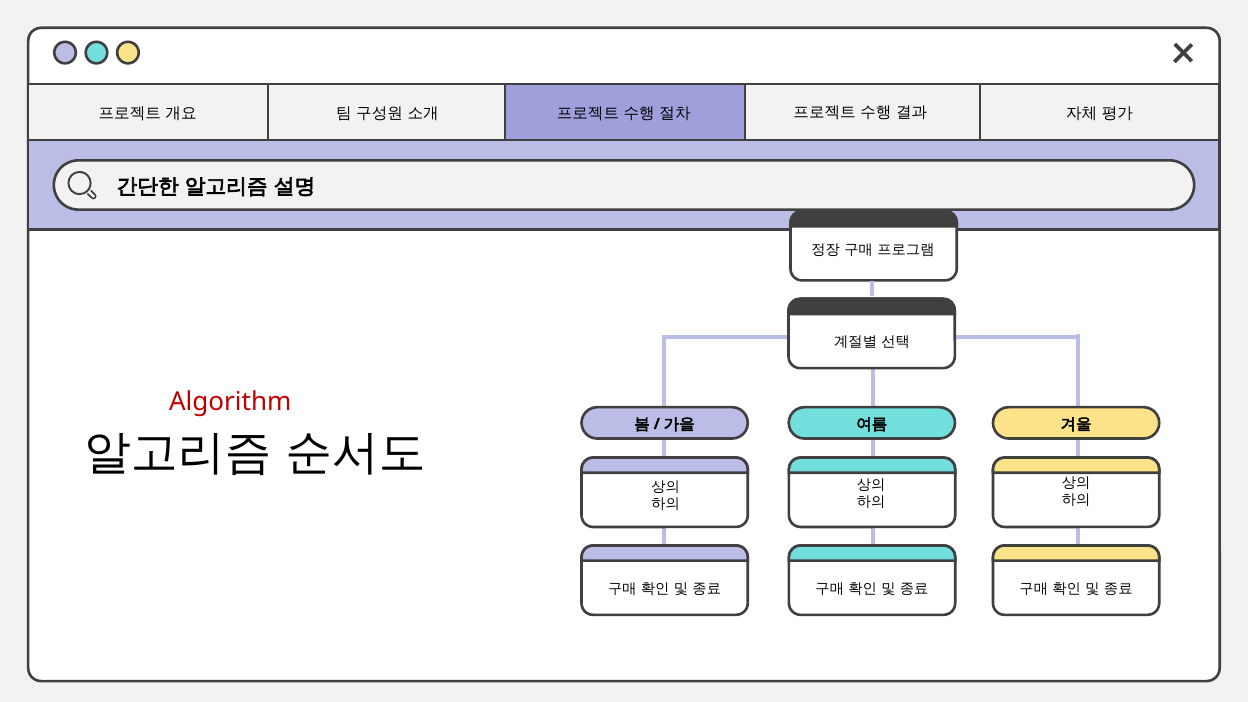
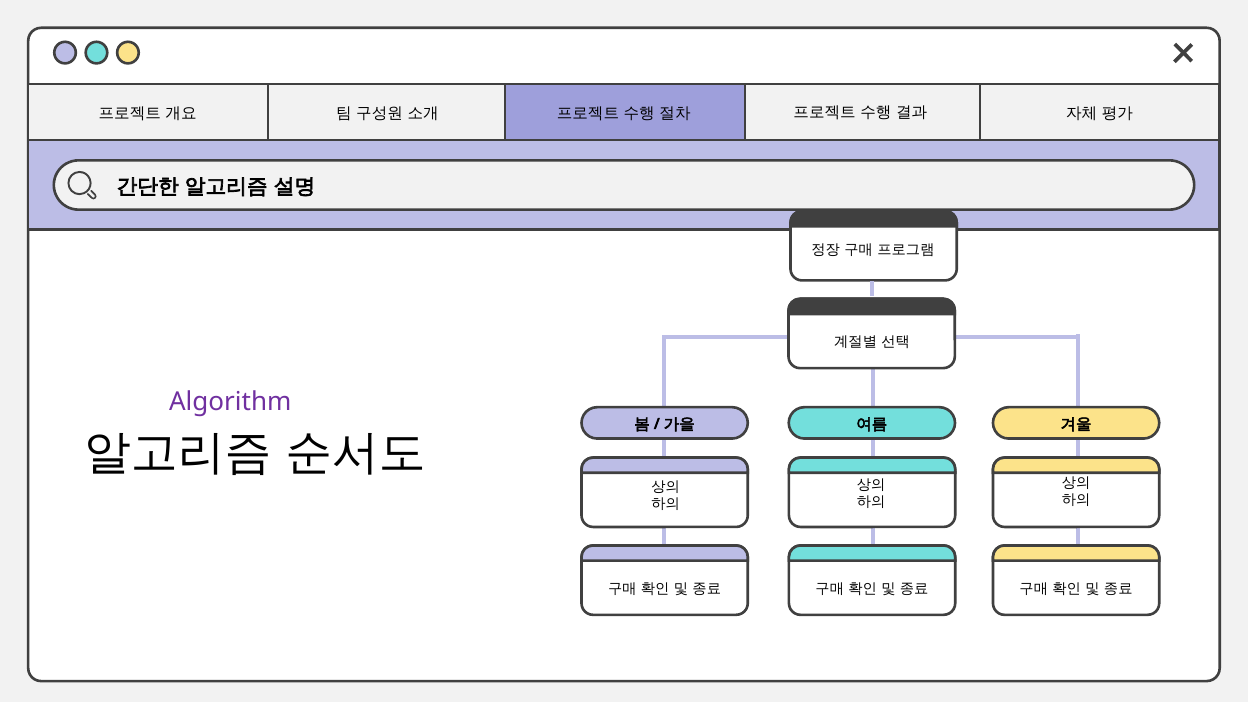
Algorithm colour: red -> purple (230, 402)
